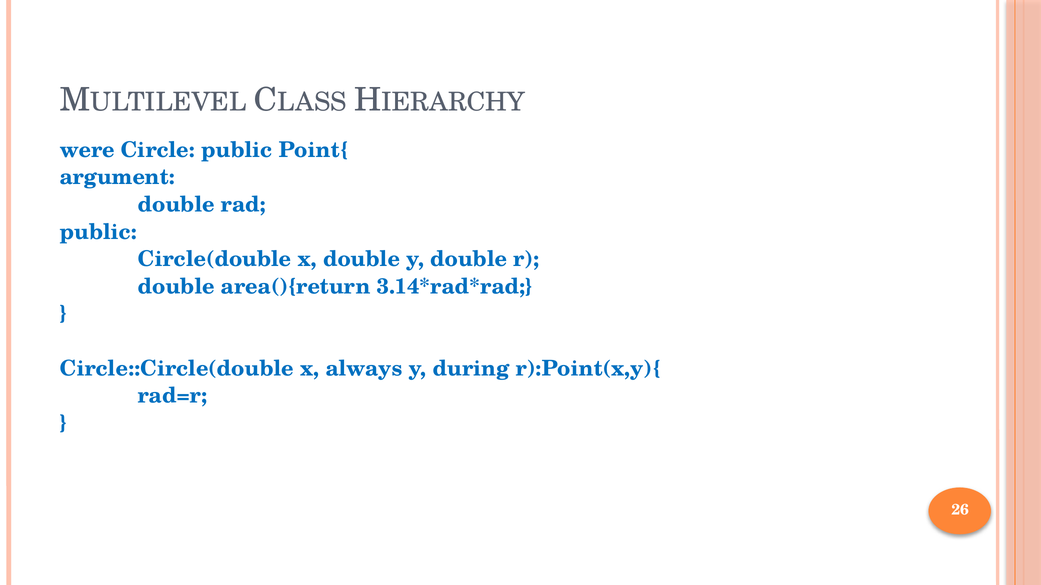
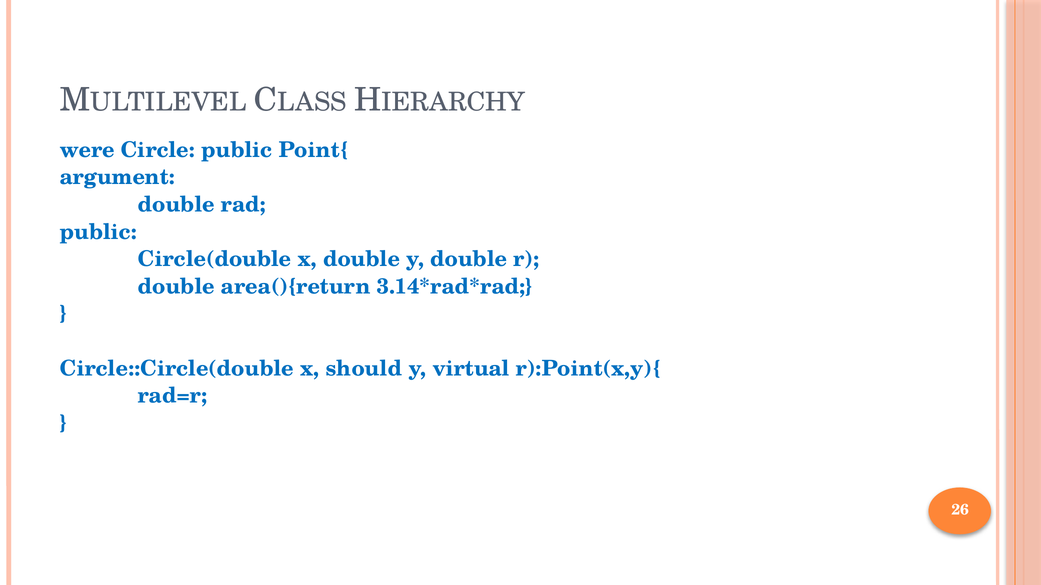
always: always -> should (364, 369)
during: during -> virtual (471, 369)
